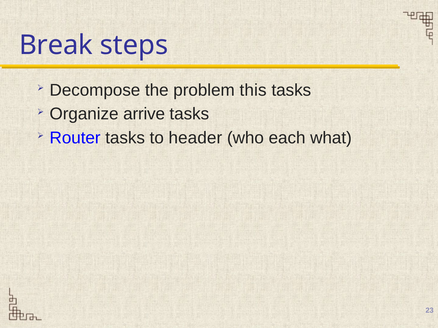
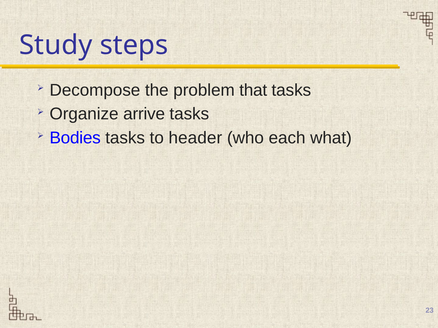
Break: Break -> Study (56, 45)
this: this -> that (253, 90)
Router: Router -> Bodies (75, 138)
